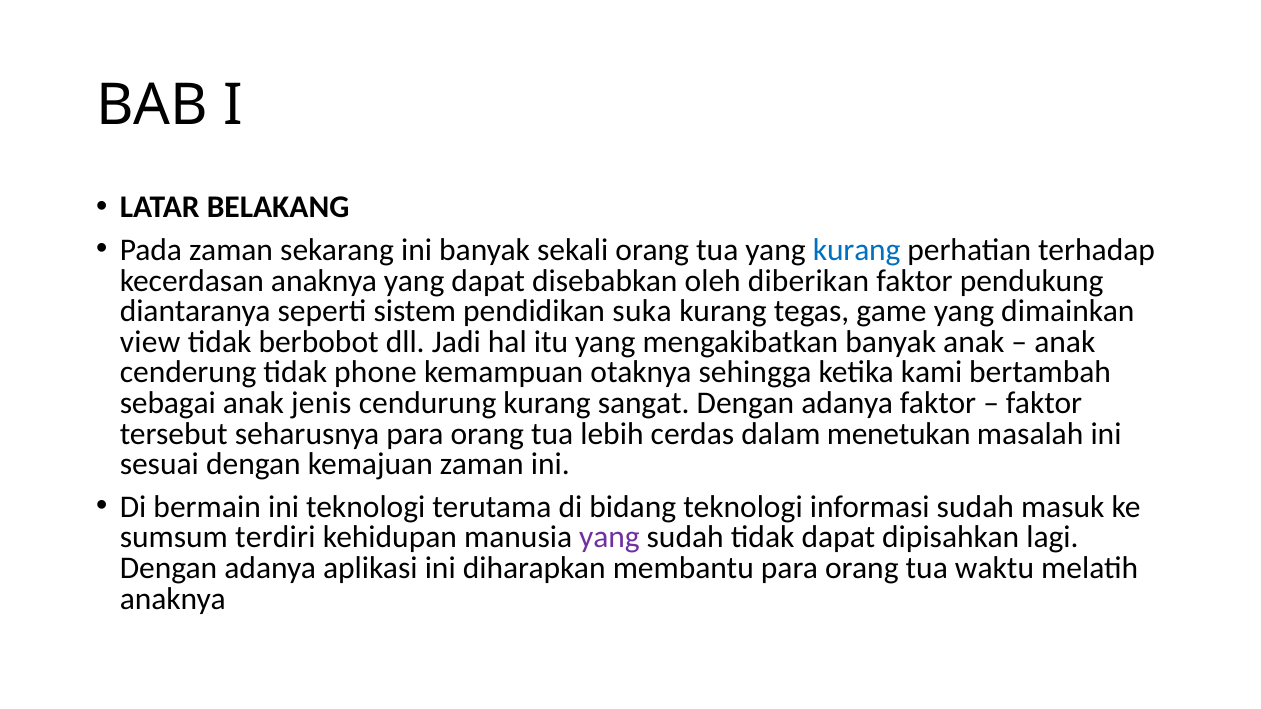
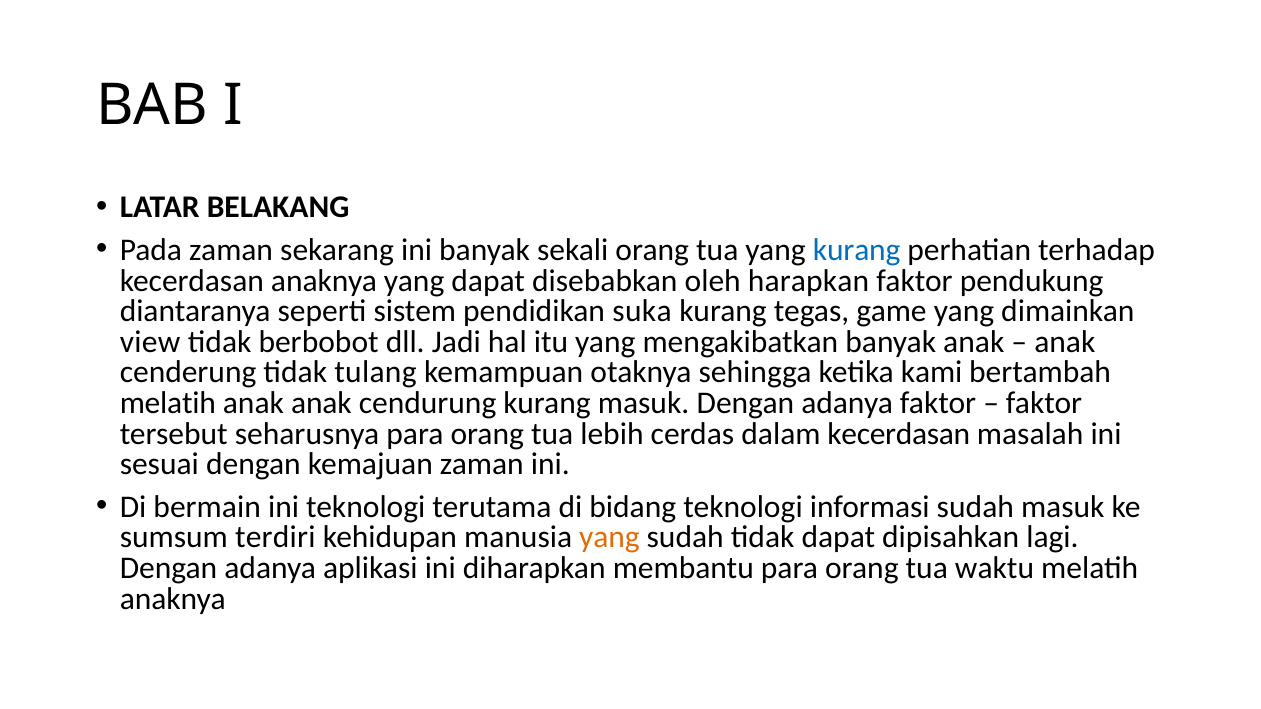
diberikan: diberikan -> harapkan (809, 281)
phone: phone -> tulang (375, 373)
sebagai: sebagai -> melatih (168, 403)
anak jenis: jenis -> anak (321, 403)
kurang sangat: sangat -> masuk (644, 403)
dalam menetukan: menetukan -> kecerdasan (899, 434)
yang colour: purple -> orange (609, 538)
